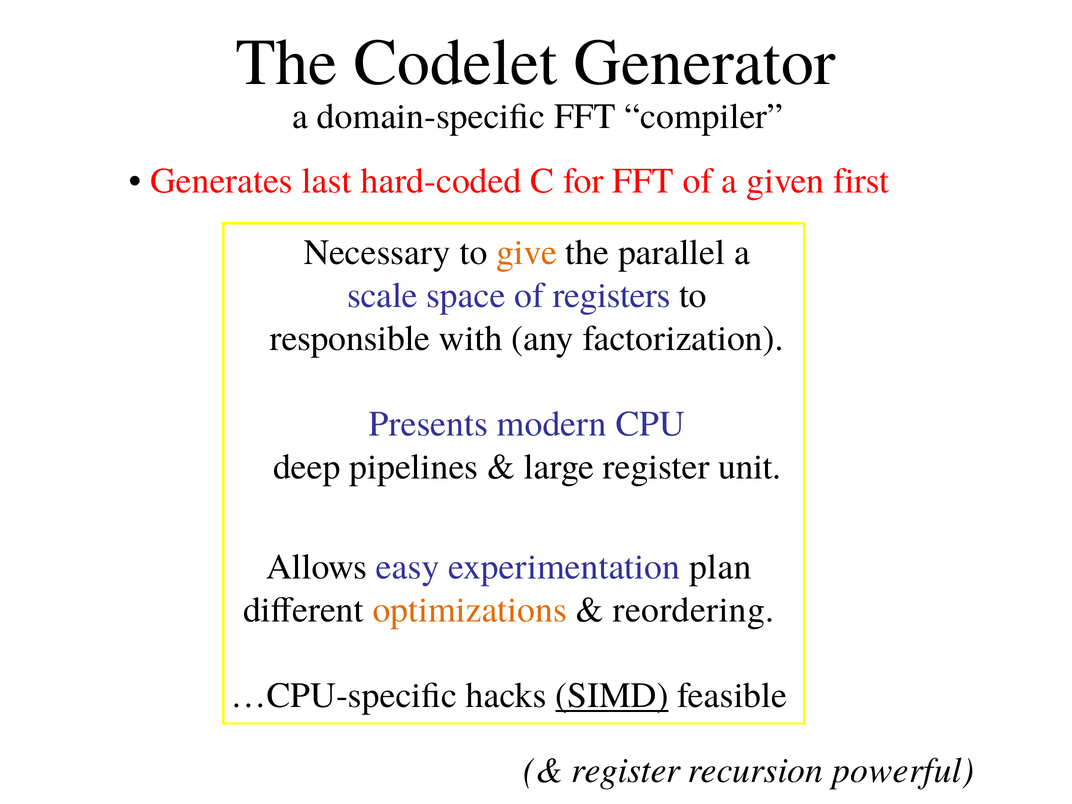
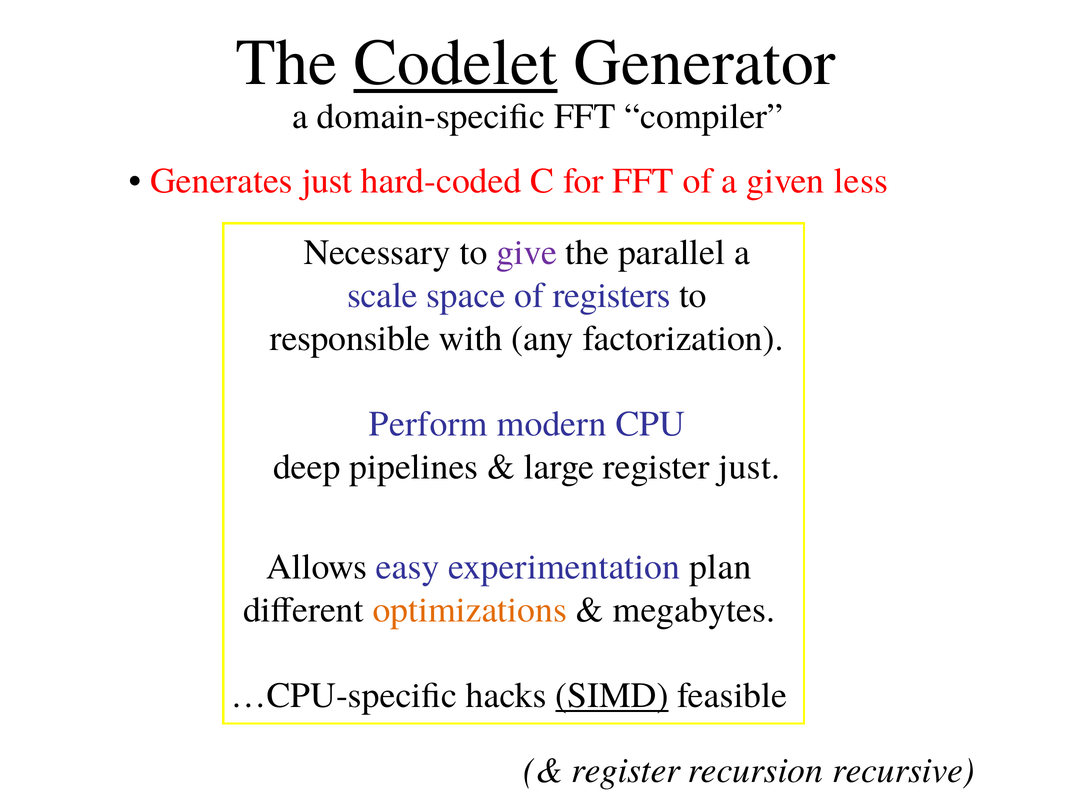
Codelet underline: none -> present (456, 63)
Generates last: last -> just (327, 181)
first: first -> less (861, 181)
give colour: orange -> purple (527, 253)
Presents: Presents -> Perform (428, 424)
register unit: unit -> just (749, 467)
reordering: reordering -> megabytes (694, 610)
powerful: powerful -> recursive (903, 771)
